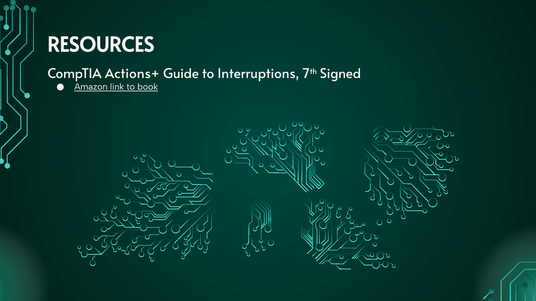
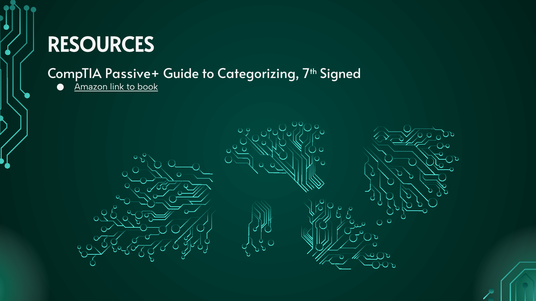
Actions+: Actions+ -> Passive+ (132, 74)
Interruptions: Interruptions -> Categorizing (258, 74)
